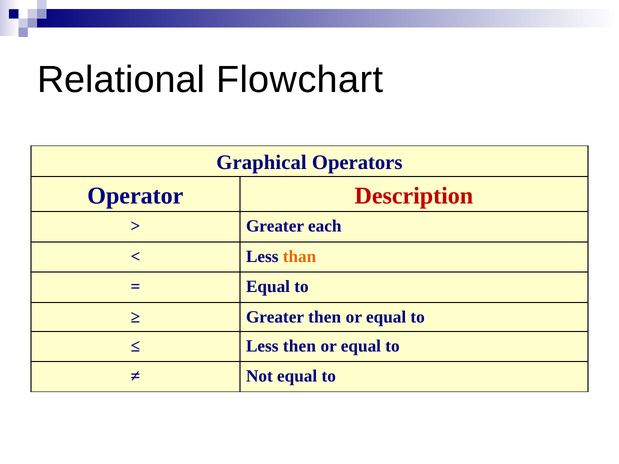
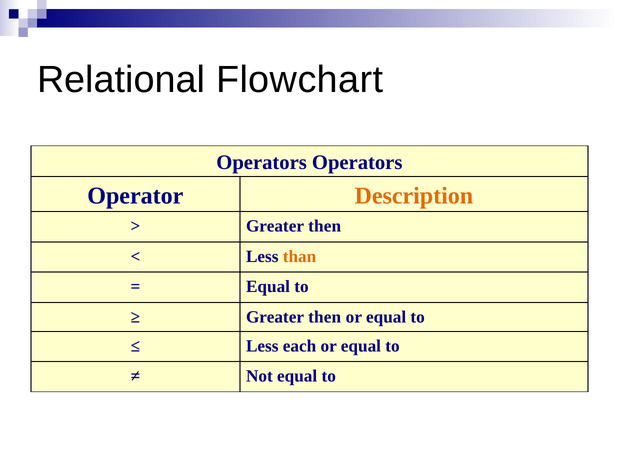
Graphical: Graphical -> Operators (262, 163)
Description colour: red -> orange (414, 196)
each: each -> then (325, 226)
Less then: then -> each (300, 346)
